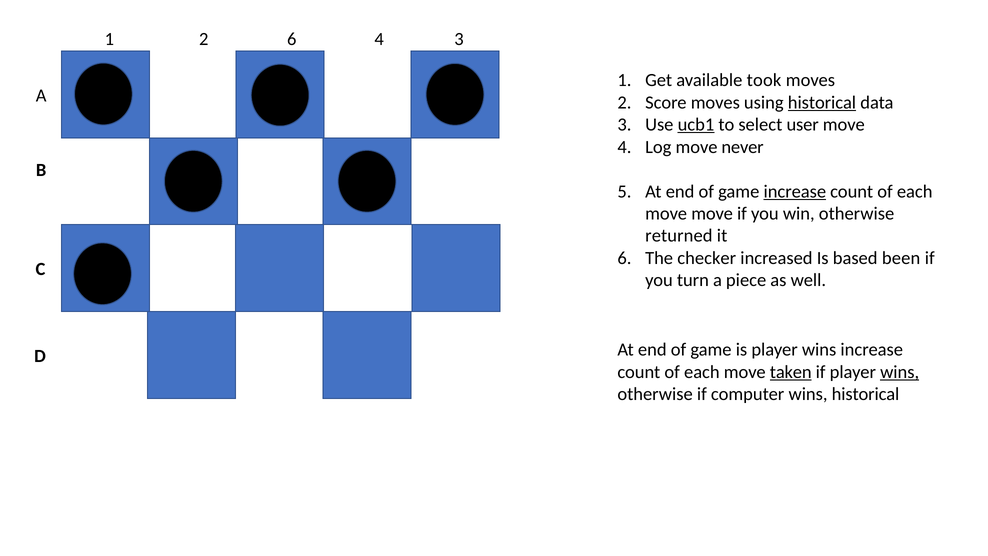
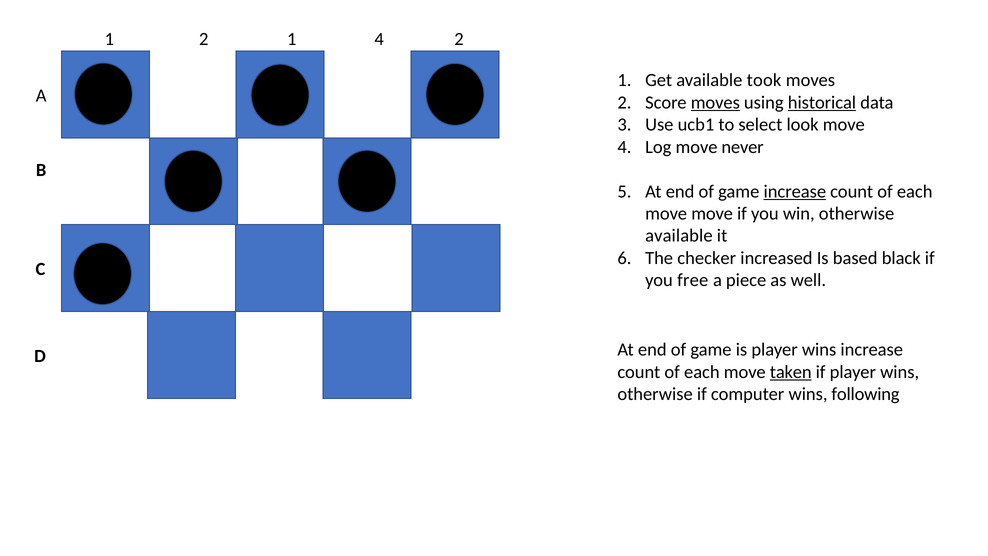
2 6: 6 -> 1 (292, 39)
4 3: 3 -> 2 (459, 39)
moves underline: none -> present (715, 102)
ucb1 underline: present -> none (696, 125)
user: user -> look (803, 125)
returned: returned -> available (679, 236)
been: been -> black (901, 258)
turn: turn -> free (693, 280)
wins underline: present -> none (900, 372)
wins historical: historical -> following (866, 394)
